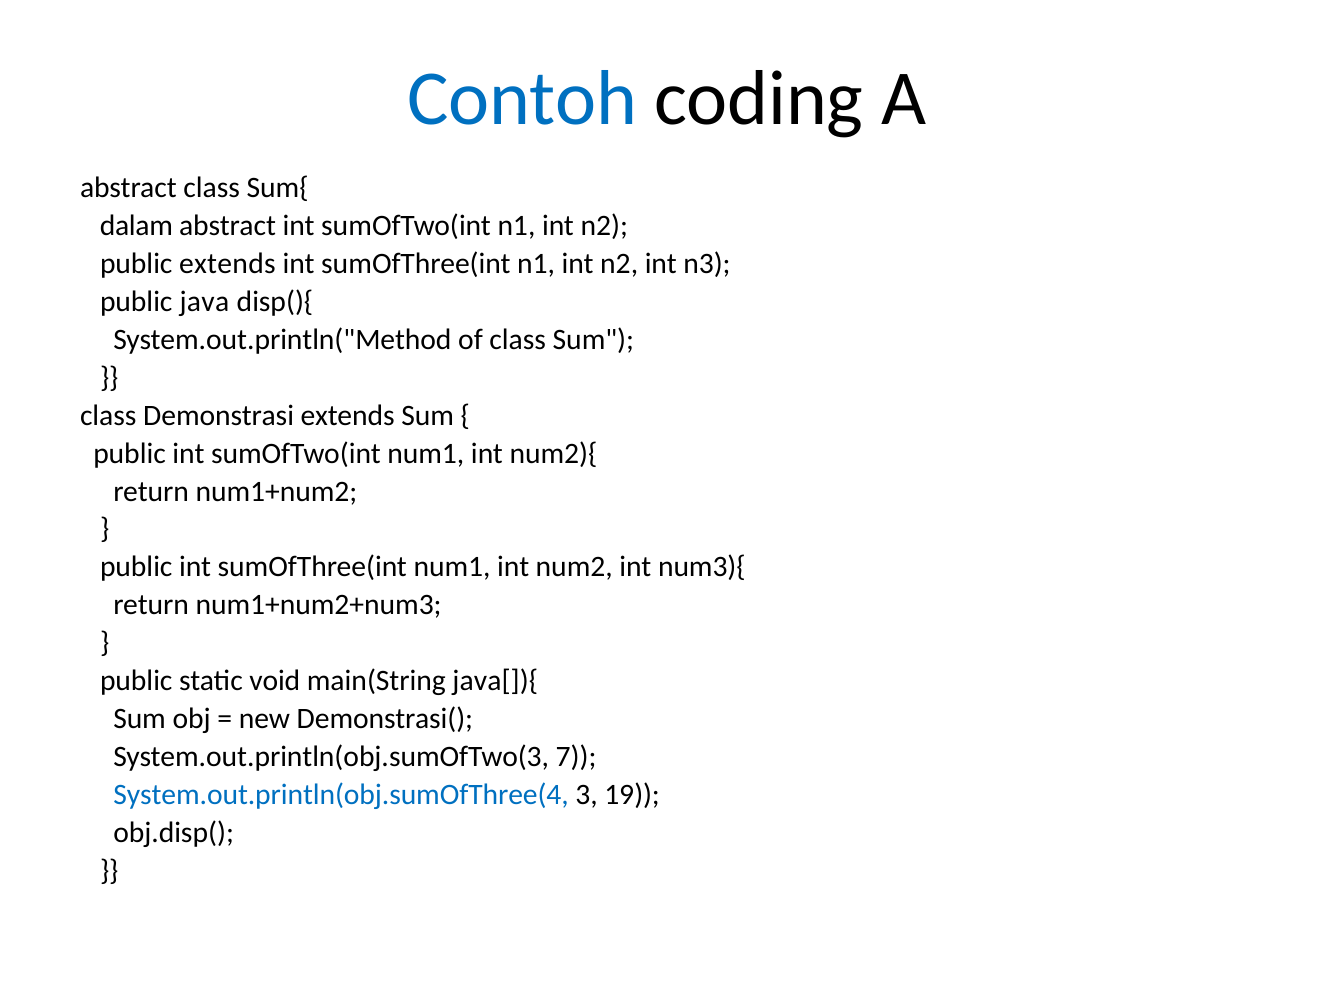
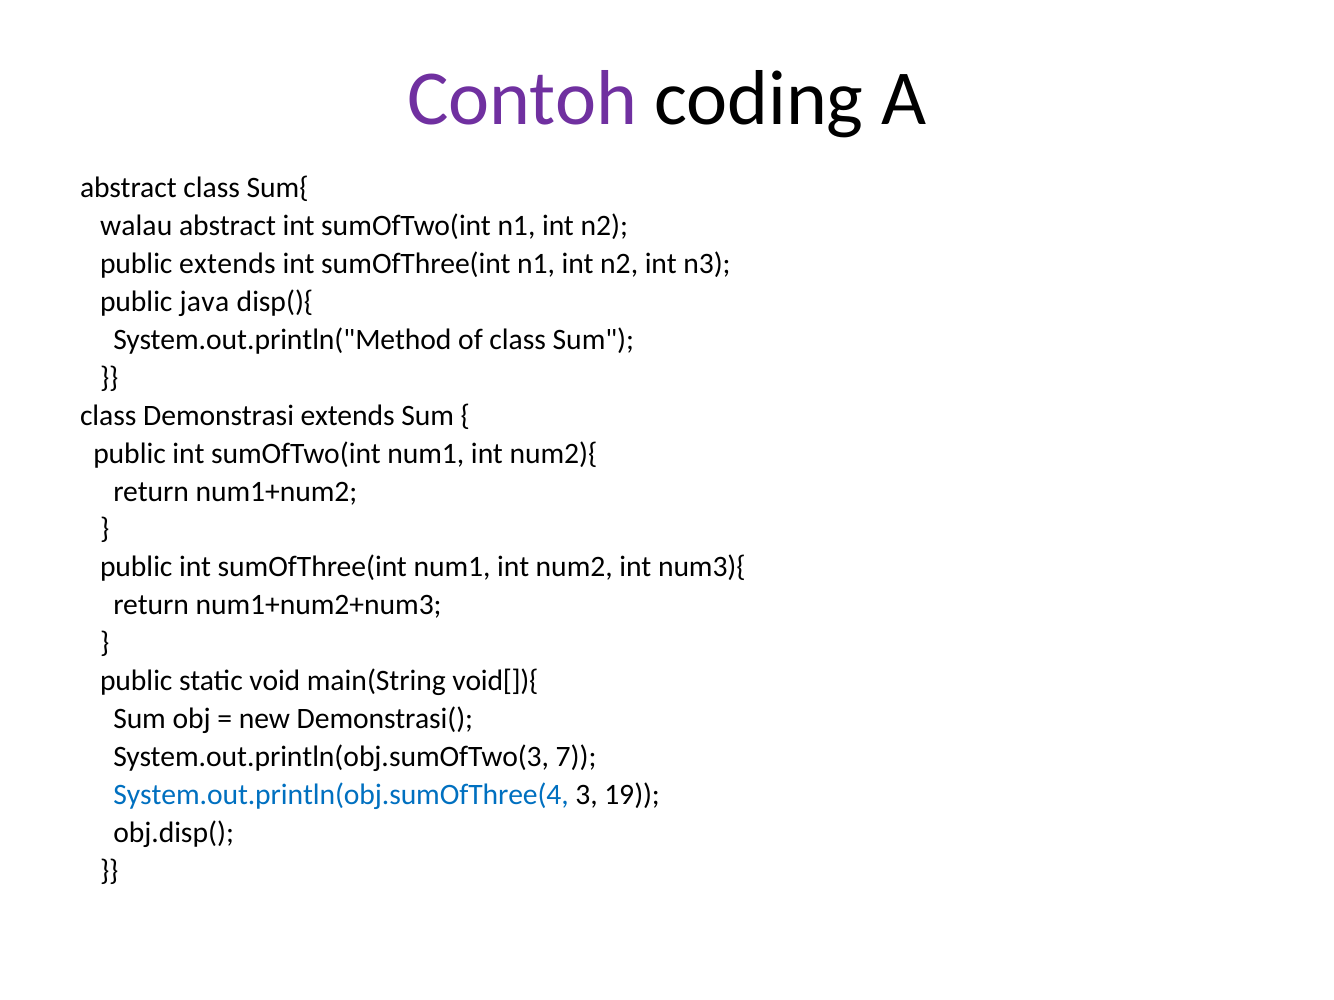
Contoh colour: blue -> purple (522, 99)
dalam: dalam -> walau (136, 226)
java[]){: java[]){ -> void[]){ (495, 681)
